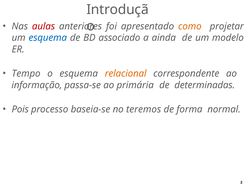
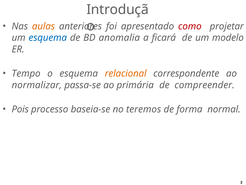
aulas colour: red -> orange (44, 26)
como colour: orange -> red (190, 26)
associado: associado -> anomalia (119, 38)
ainda: ainda -> ficará (164, 38)
informação: informação -> normalizar (37, 85)
determinadas: determinadas -> compreender (205, 85)
